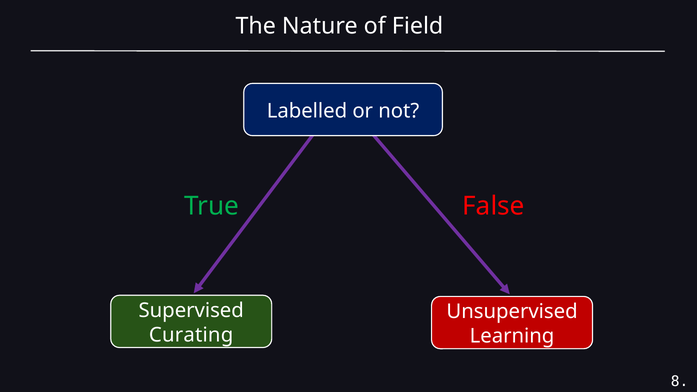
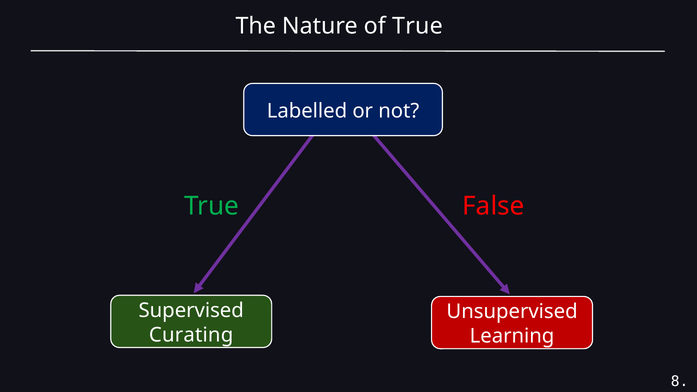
of Field: Field -> True (417, 26)
